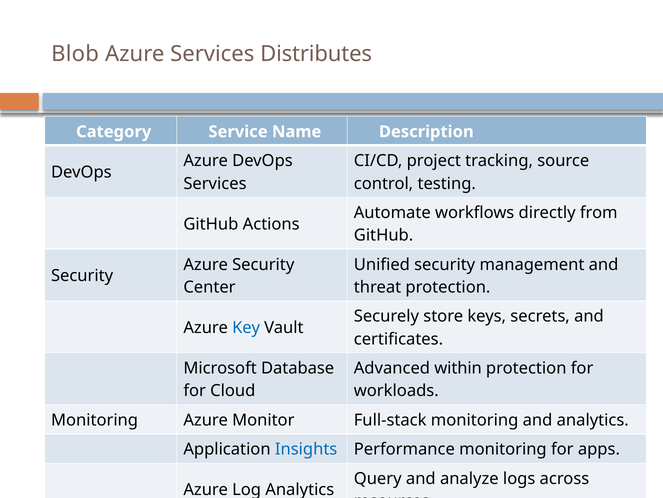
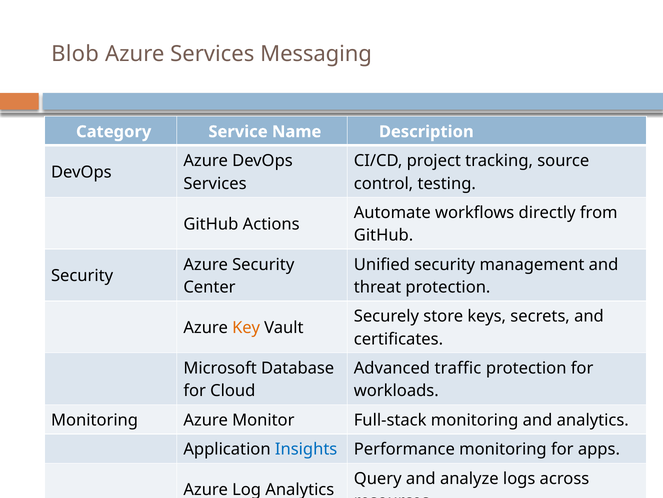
Distributes: Distributes -> Messaging (316, 54)
Key colour: blue -> orange (246, 327)
within: within -> traffic (458, 368)
